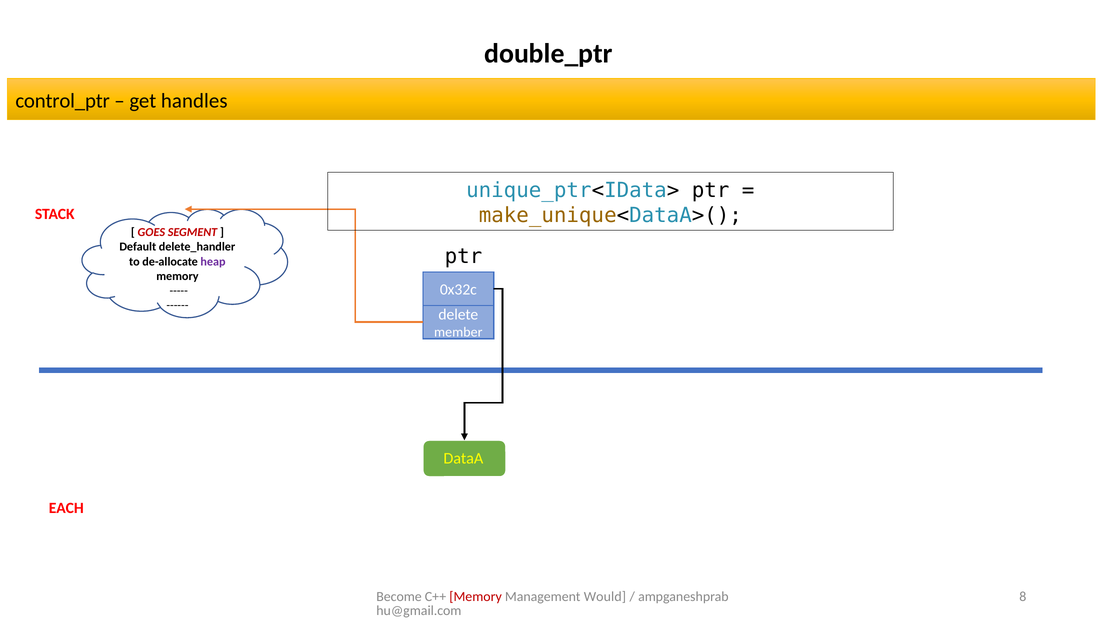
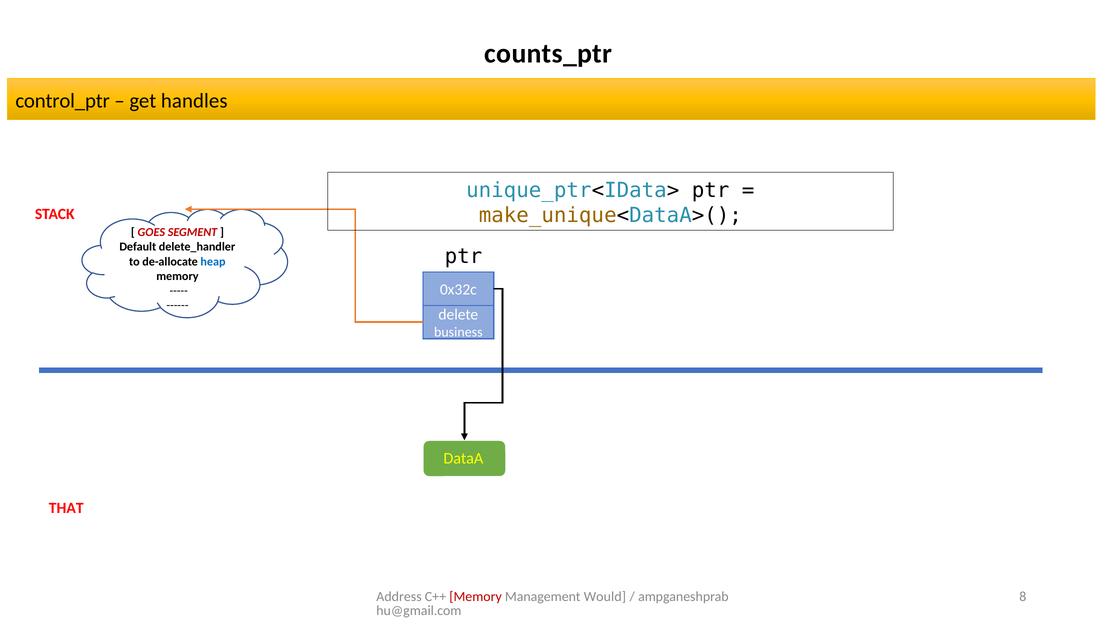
double_ptr: double_ptr -> counts_ptr (548, 54)
heap colour: purple -> blue (213, 262)
member: member -> business (458, 332)
EACH: EACH -> THAT (66, 508)
Become: Become -> Address (399, 597)
